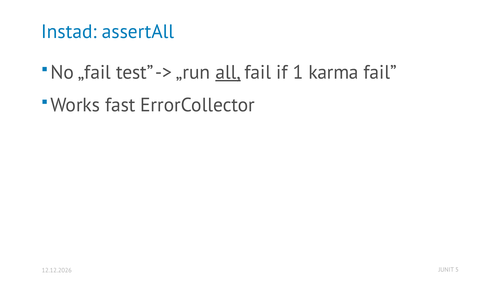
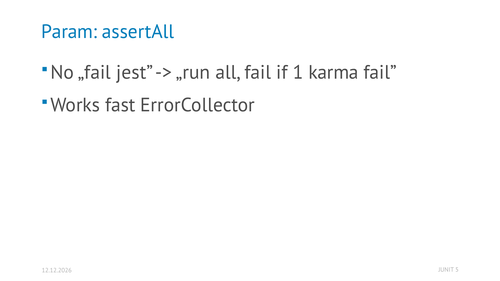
Instad: Instad -> Param (69, 32)
test: test -> jest (135, 72)
all underline: present -> none (228, 72)
